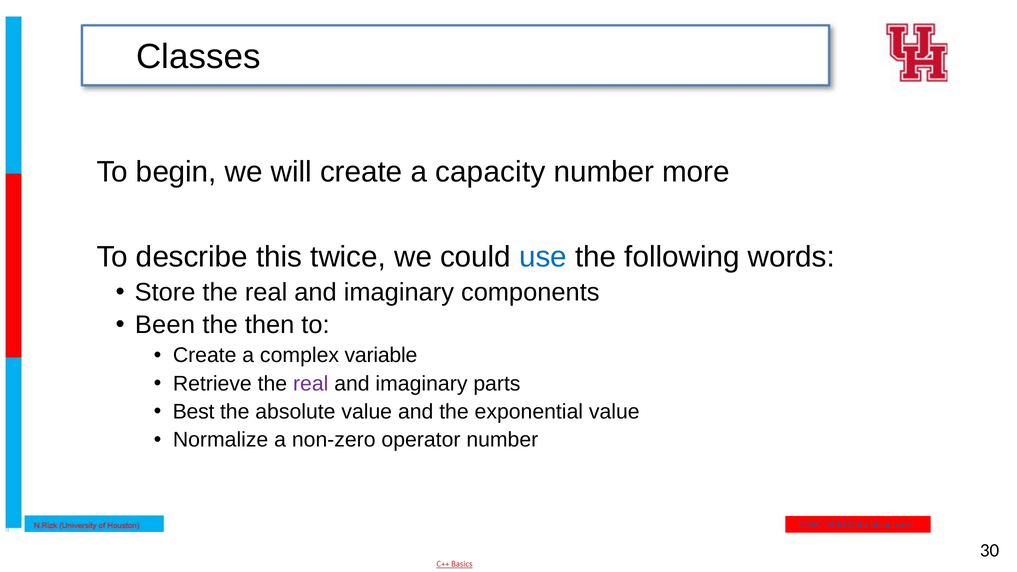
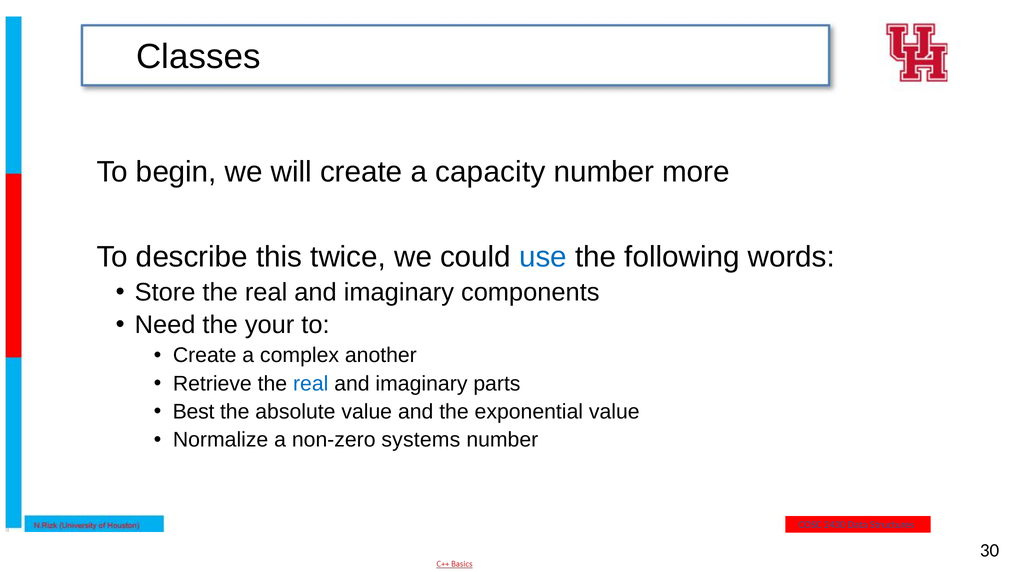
Been: Been -> Need (165, 325)
then: then -> your (270, 325)
variable: variable -> another (381, 355)
real colour: purple -> blue (311, 384)
operator: operator -> systems (421, 440)
